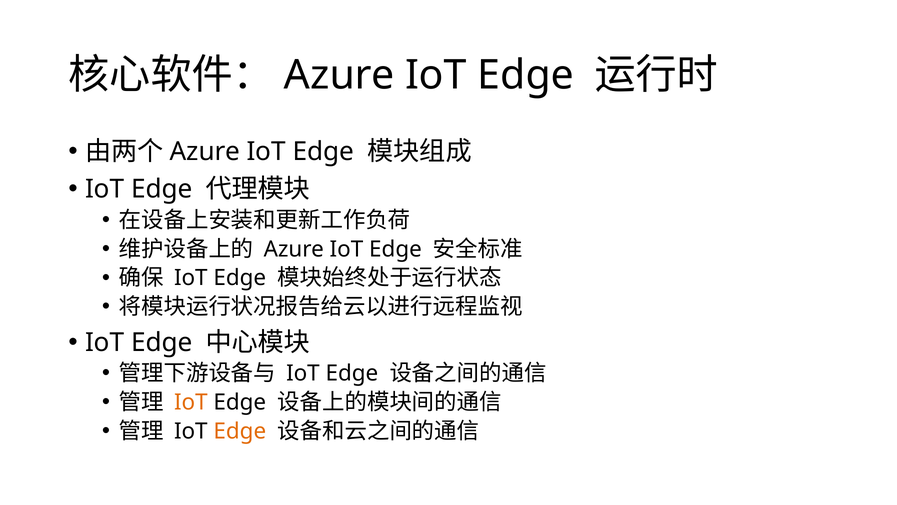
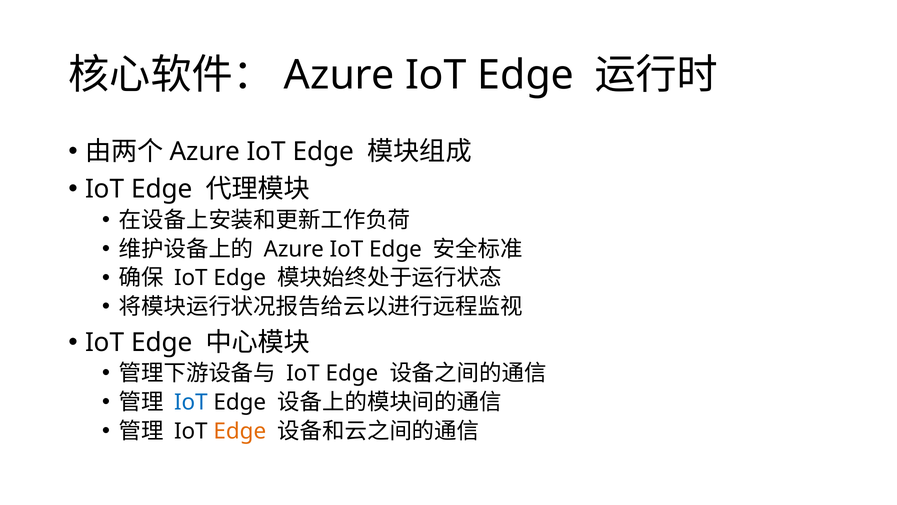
IoT colour: orange -> blue (191, 402)
